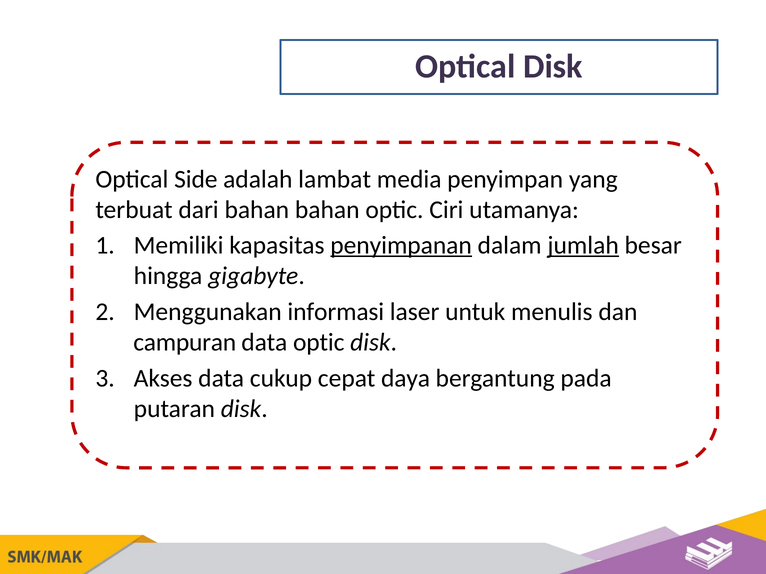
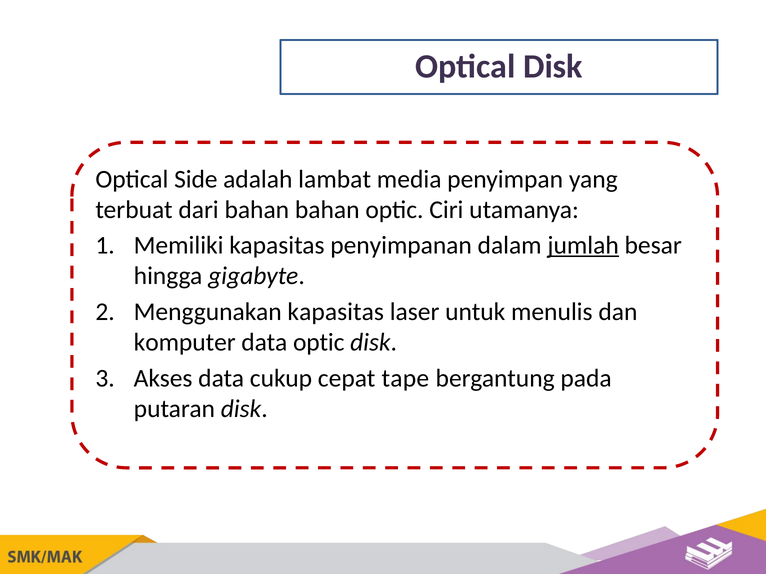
penyimpanan underline: present -> none (401, 246)
Menggunakan informasi: informasi -> kapasitas (336, 312)
campuran: campuran -> komputer (185, 343)
daya: daya -> tape (405, 378)
